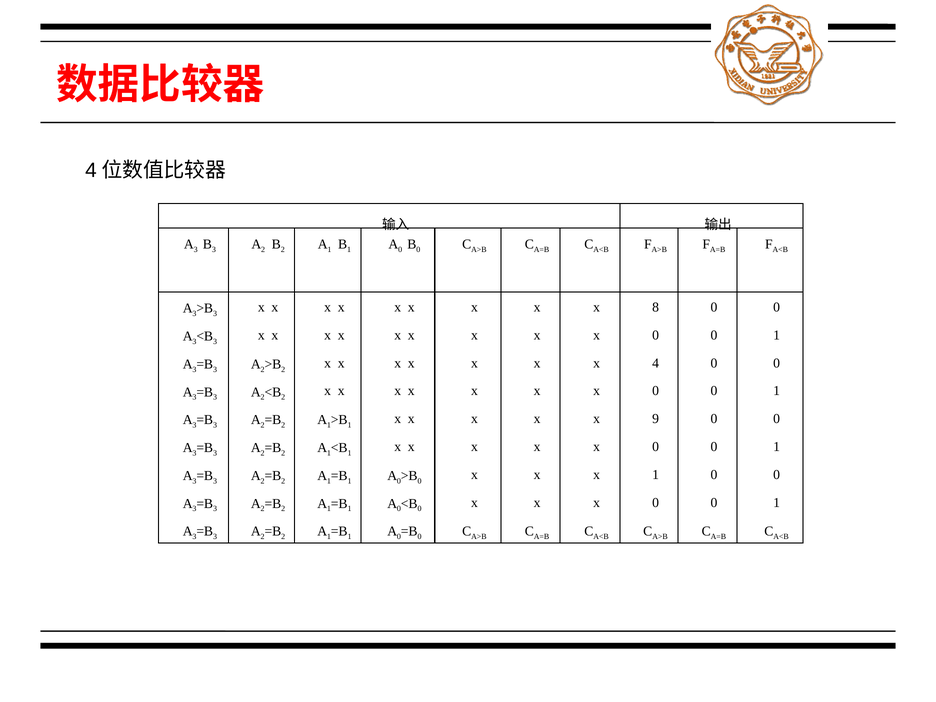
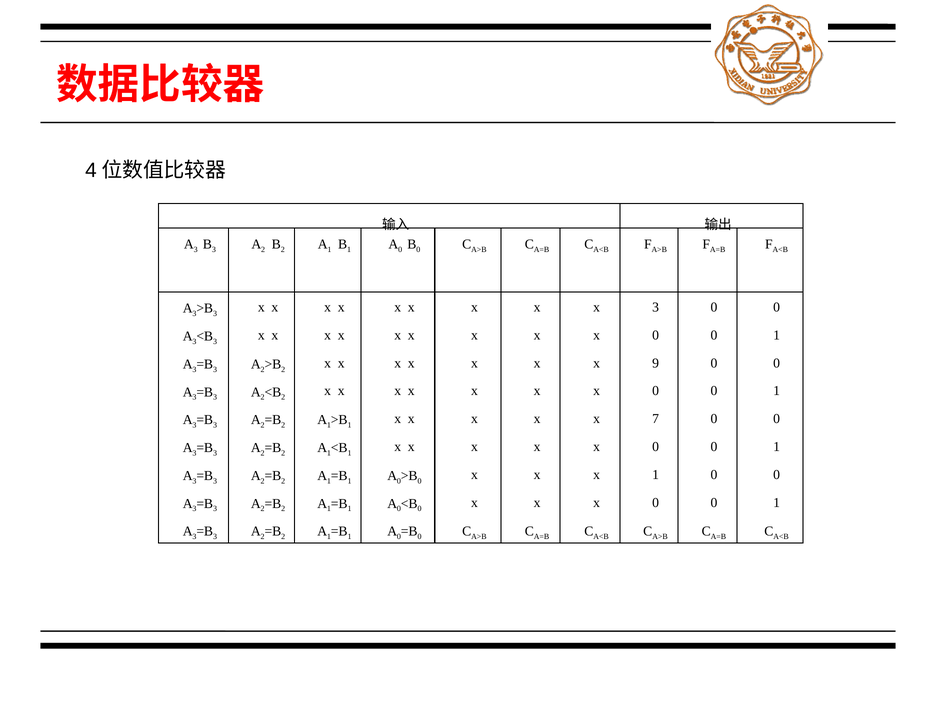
x 8: 8 -> 3 (656, 307)
4: 4 -> 9 (656, 363)
9: 9 -> 7 (656, 419)
